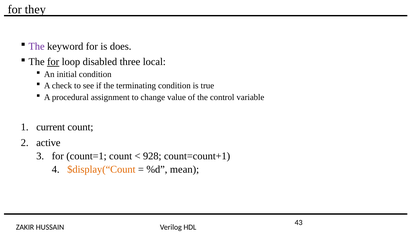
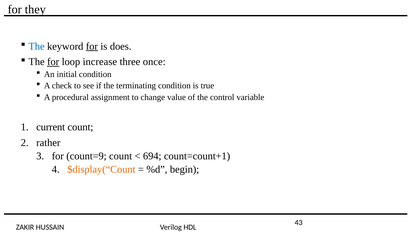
The colour: purple -> blue (37, 46)
for underline: none -> present (92, 46)
disabled: disabled -> increase (100, 62)
local: local -> once (154, 62)
active: active -> rather (48, 142)
count=1: count=1 -> count=9 (86, 156)
928: 928 -> 694 (152, 156)
mean: mean -> begin (185, 169)
